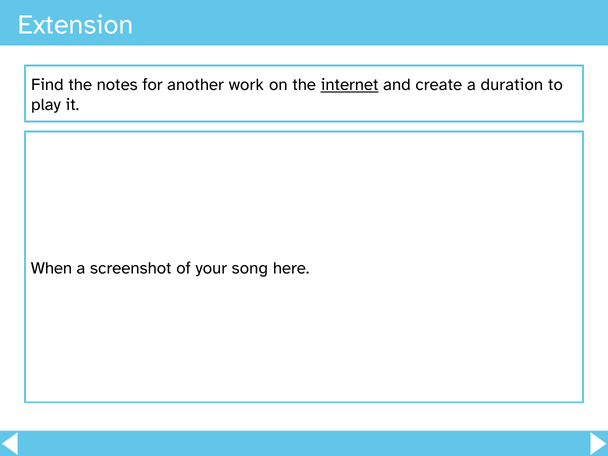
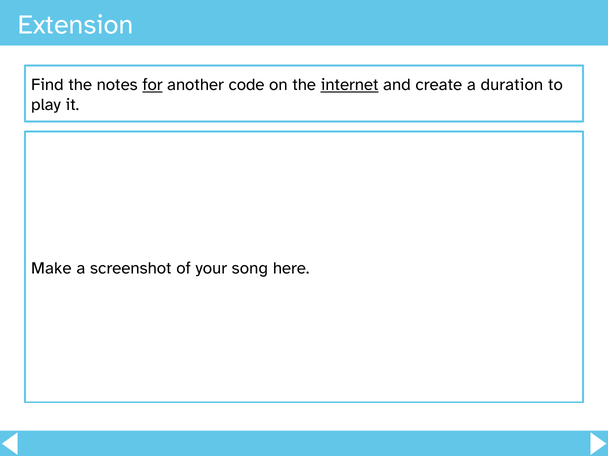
for underline: none -> present (152, 85)
work: work -> code (247, 85)
When: When -> Make (51, 268)
